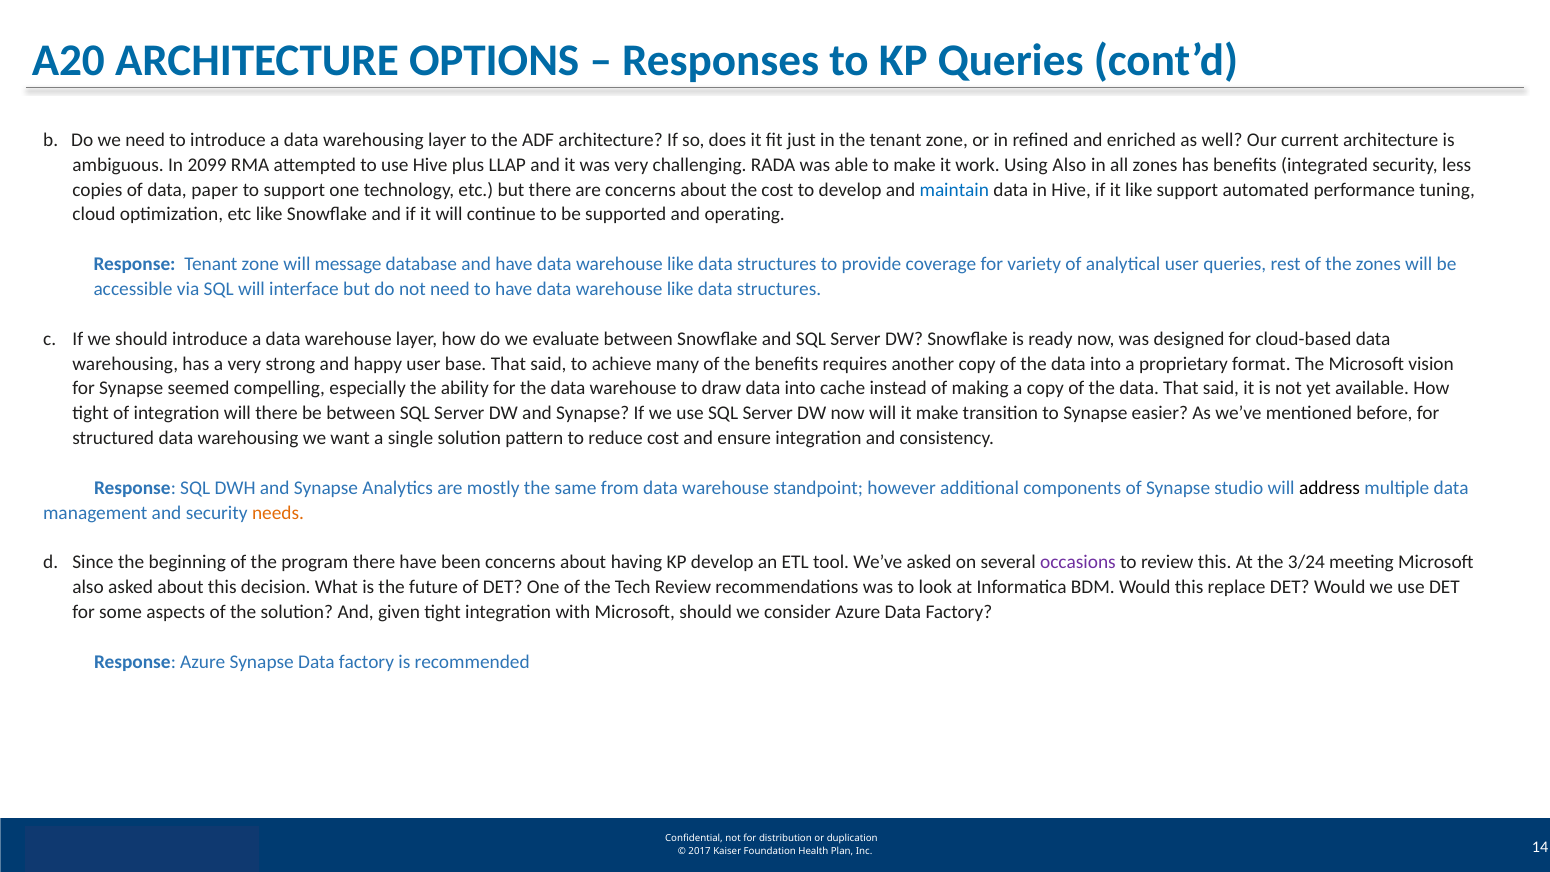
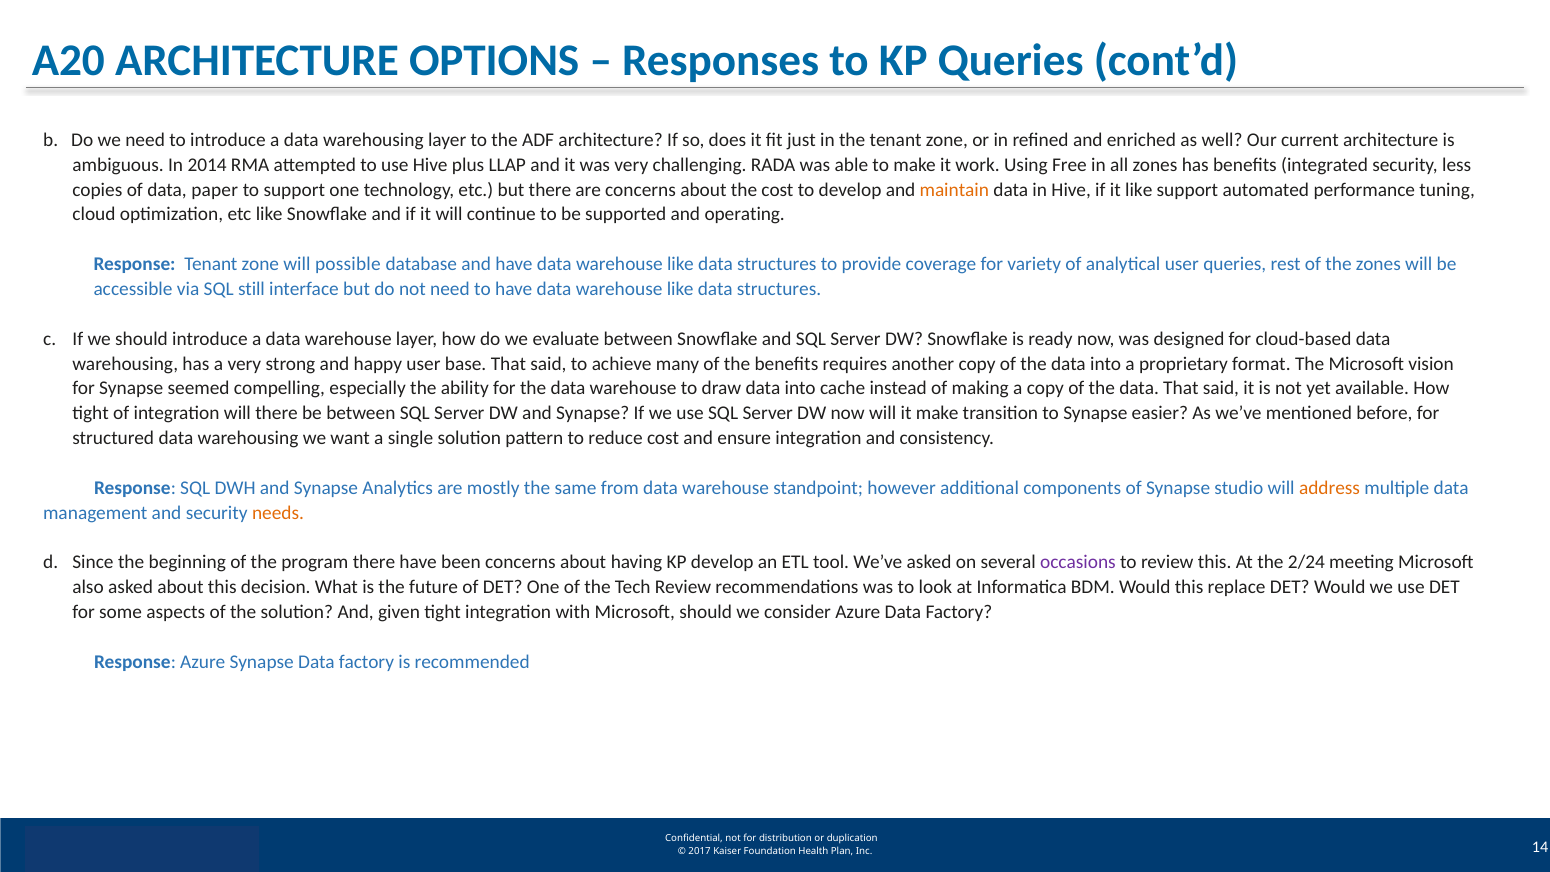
2099: 2099 -> 2014 (207, 165)
Using Also: Also -> Free (1069, 165)
maintain colour: blue -> orange (954, 190)
message: message -> possible (348, 264)
SQL will: will -> still (251, 289)
address colour: black -> orange (1330, 488)
3/24: 3/24 -> 2/24 (1306, 562)
